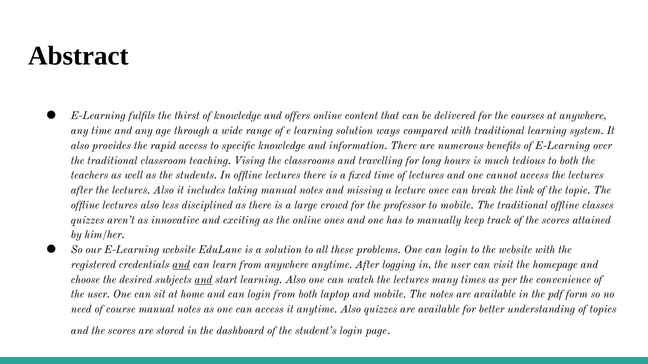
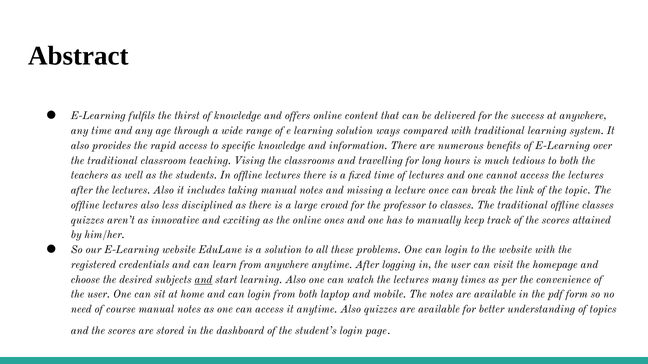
courses: courses -> success (528, 116)
to mobile: mobile -> classes (457, 205)
and underline: present -> none (181, 265)
